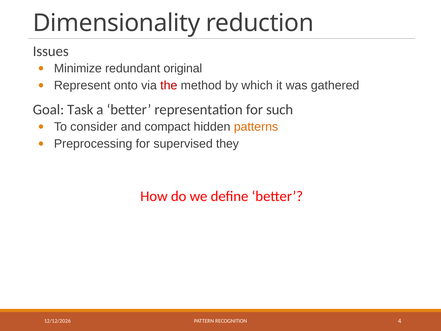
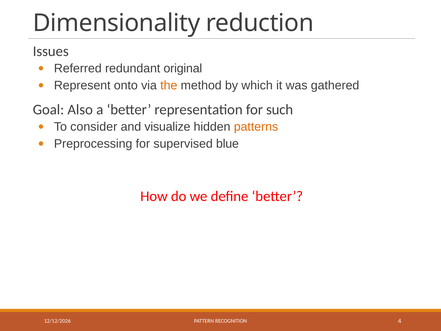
Minimize: Minimize -> Referred (78, 68)
the colour: red -> orange (169, 85)
Task: Task -> Also (80, 110)
compact: compact -> visualize (167, 127)
they: they -> blue (227, 144)
